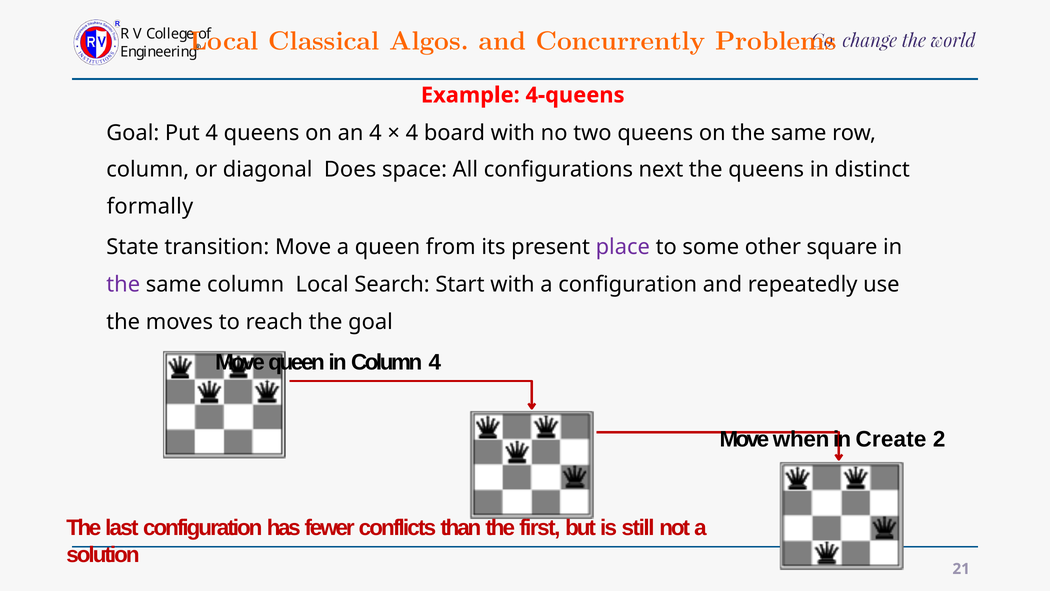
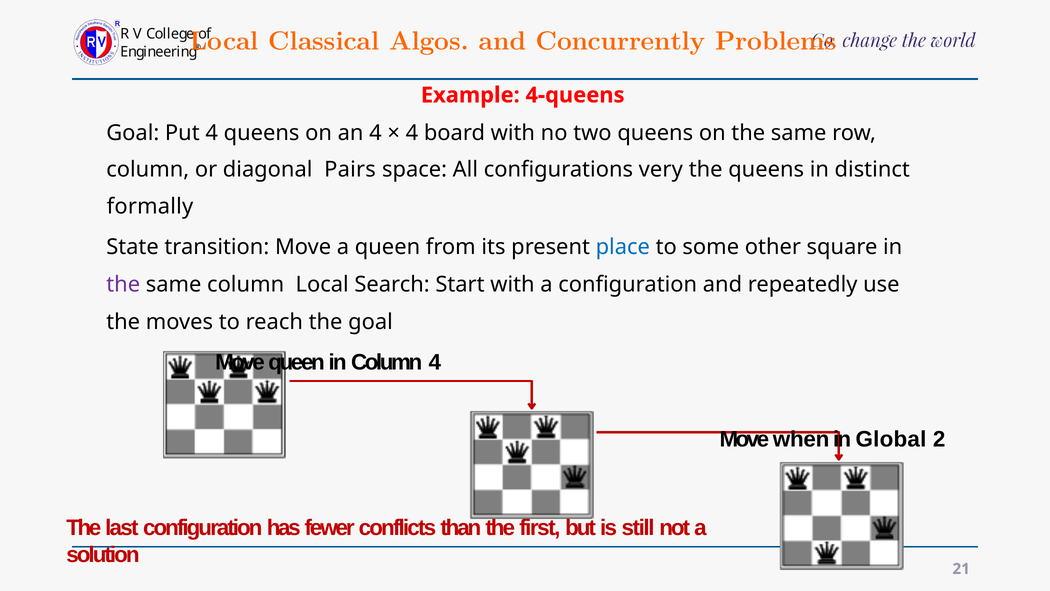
Does: Does -> Pairs (350, 170)
next: next -> very (661, 170)
place colour: purple -> blue (623, 247)
Create: Create -> Global (891, 439)
